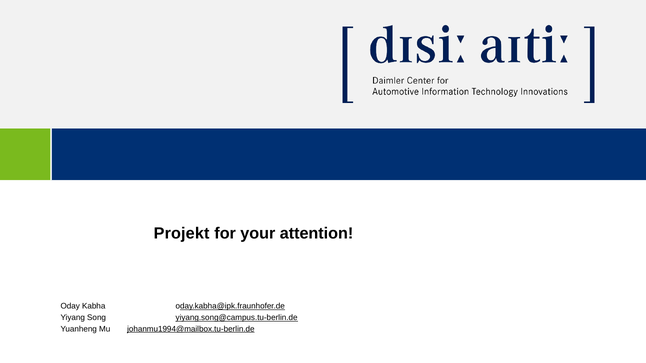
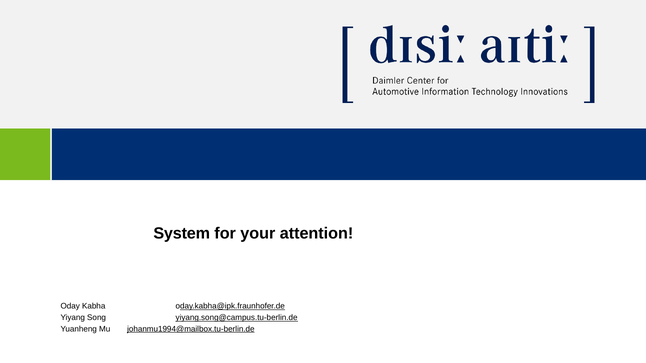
Projekt: Projekt -> System (182, 234)
